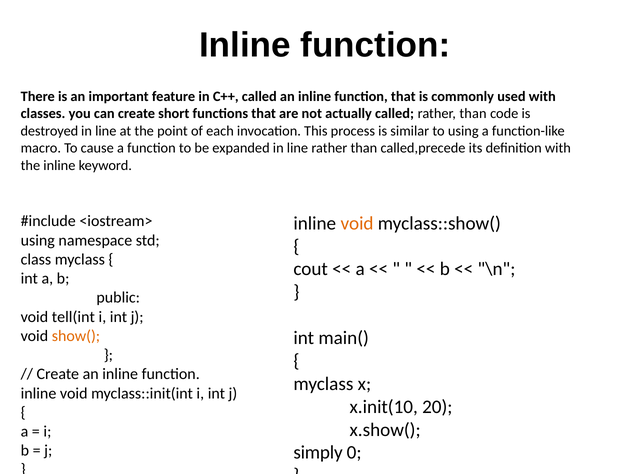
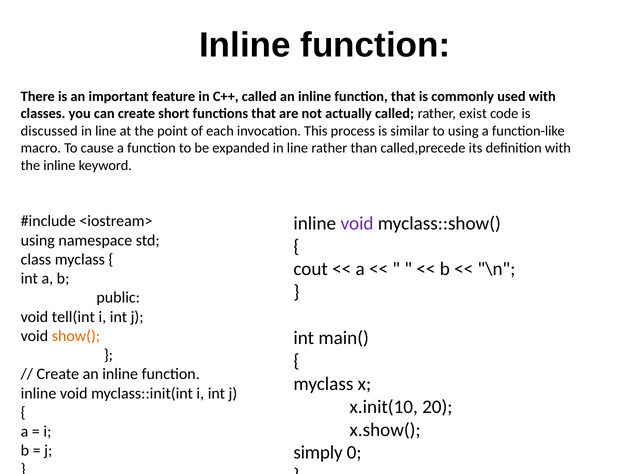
called rather than: than -> exist (473, 114)
destroyed: destroyed -> discussed (49, 131)
void colour: orange -> purple (357, 224)
